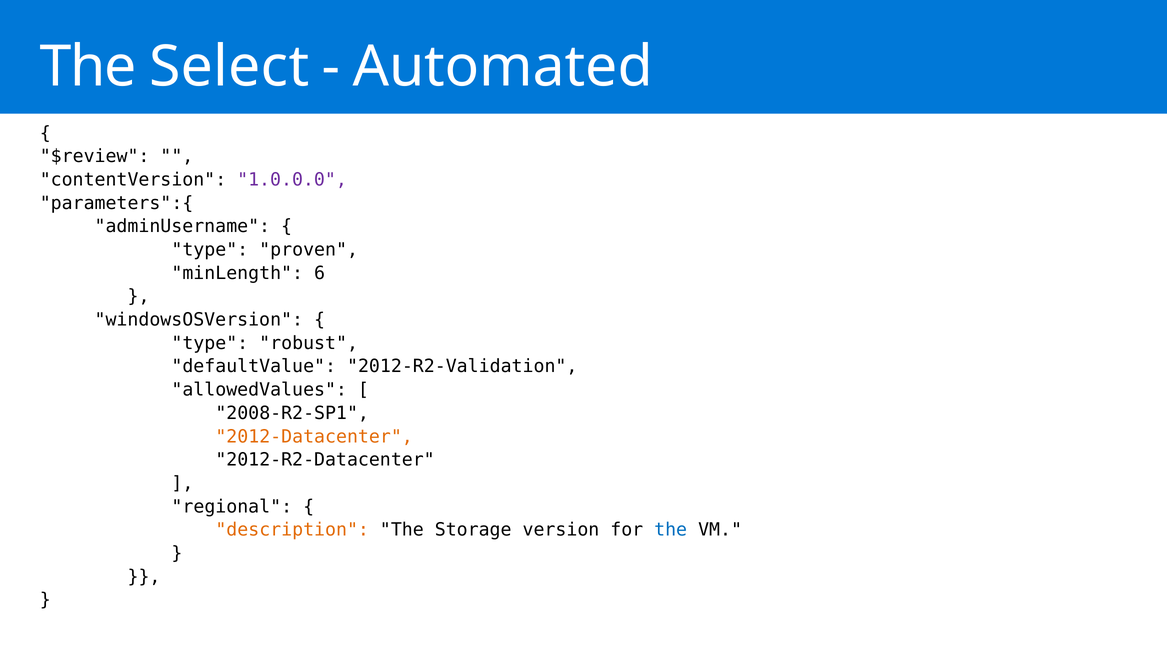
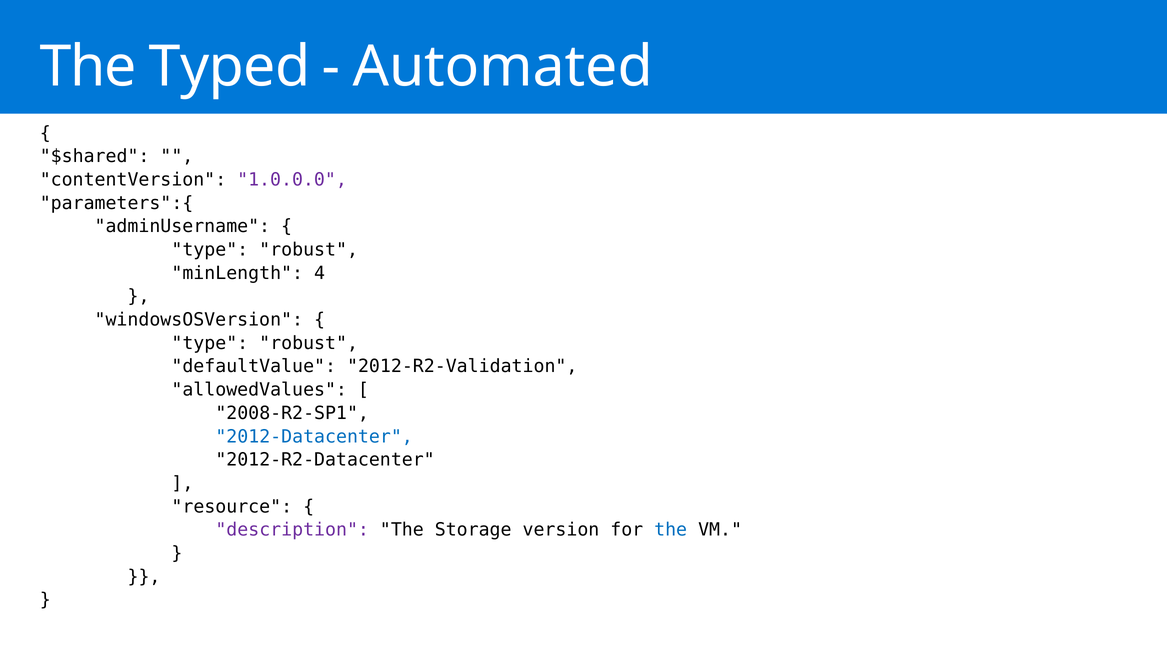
Select: Select -> Typed (230, 67)
$review: $review -> $shared (95, 156)
proven: proven -> robust (309, 250)
6: 6 -> 4 (320, 273)
2012-Datacenter colour: orange -> blue (314, 437)
regional: regional -> resource (232, 507)
description colour: orange -> purple (292, 530)
